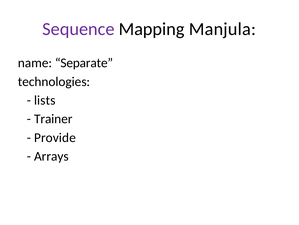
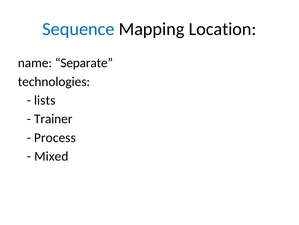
Sequence colour: purple -> blue (78, 29)
Manjula: Manjula -> Location (223, 29)
Provide: Provide -> Process (55, 137)
Arrays: Arrays -> Mixed (51, 156)
